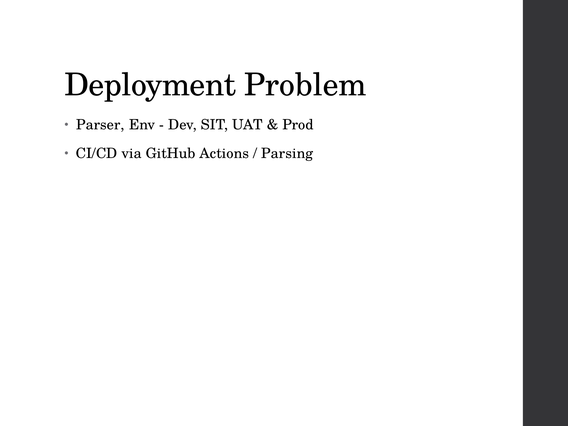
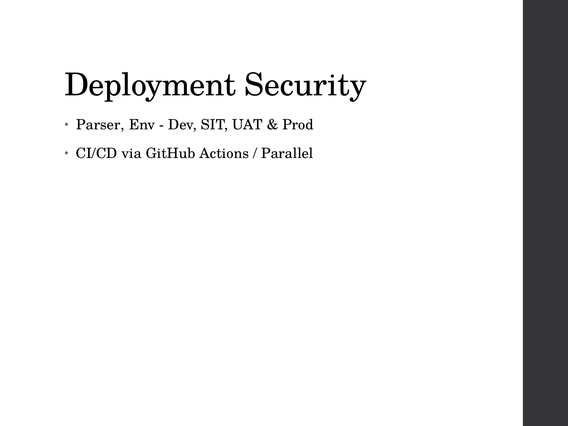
Problem: Problem -> Security (305, 85)
Parsing: Parsing -> Parallel (287, 154)
